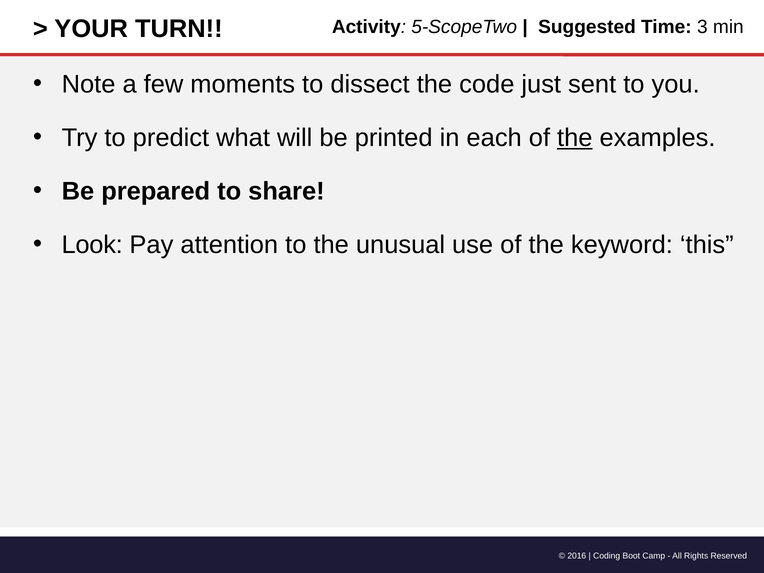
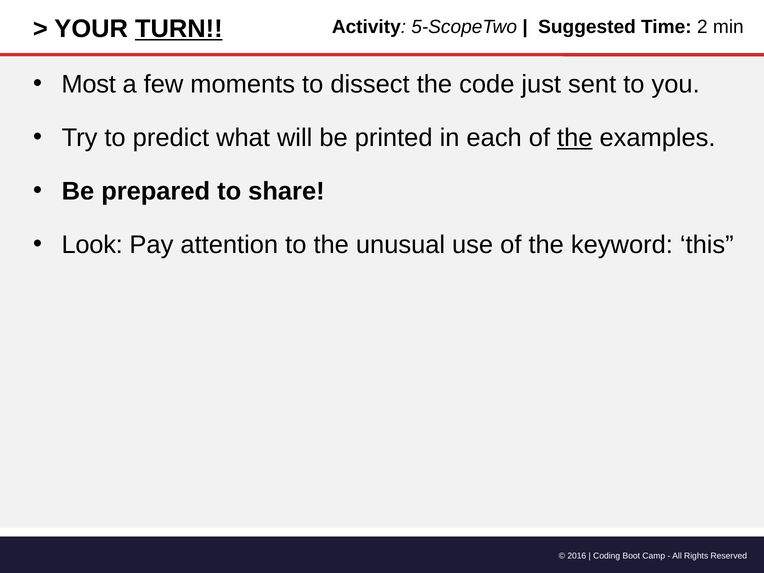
TURN underline: none -> present (179, 29)
3: 3 -> 2 (702, 27)
Note: Note -> Most (89, 85)
